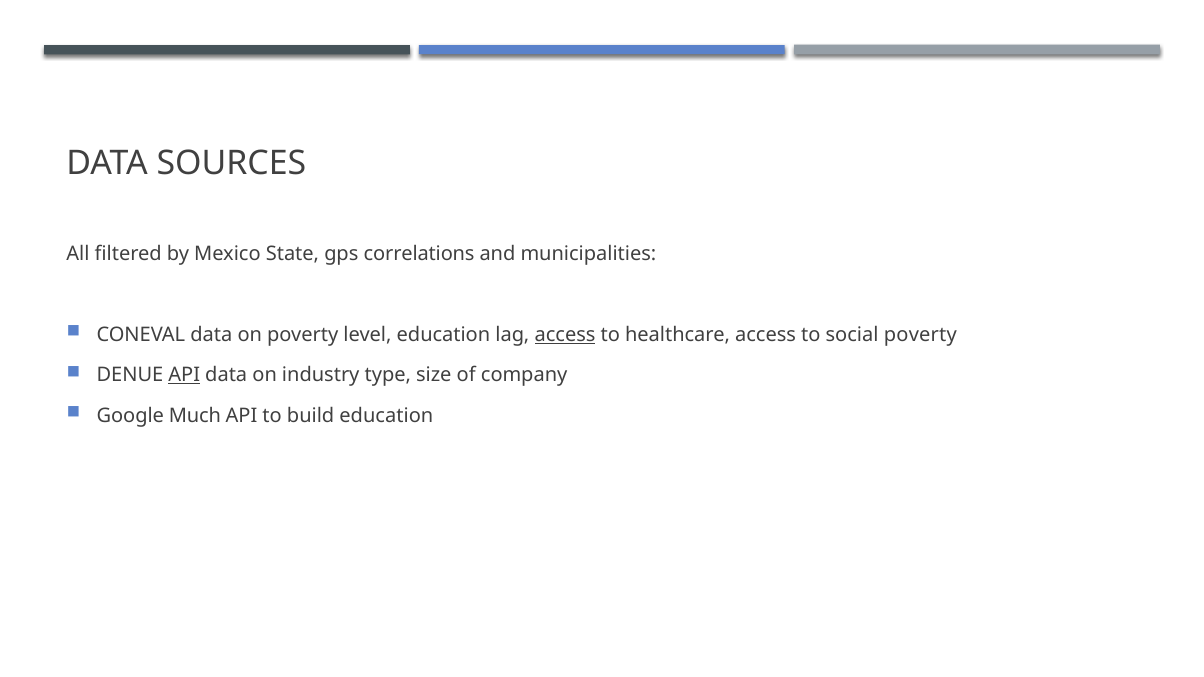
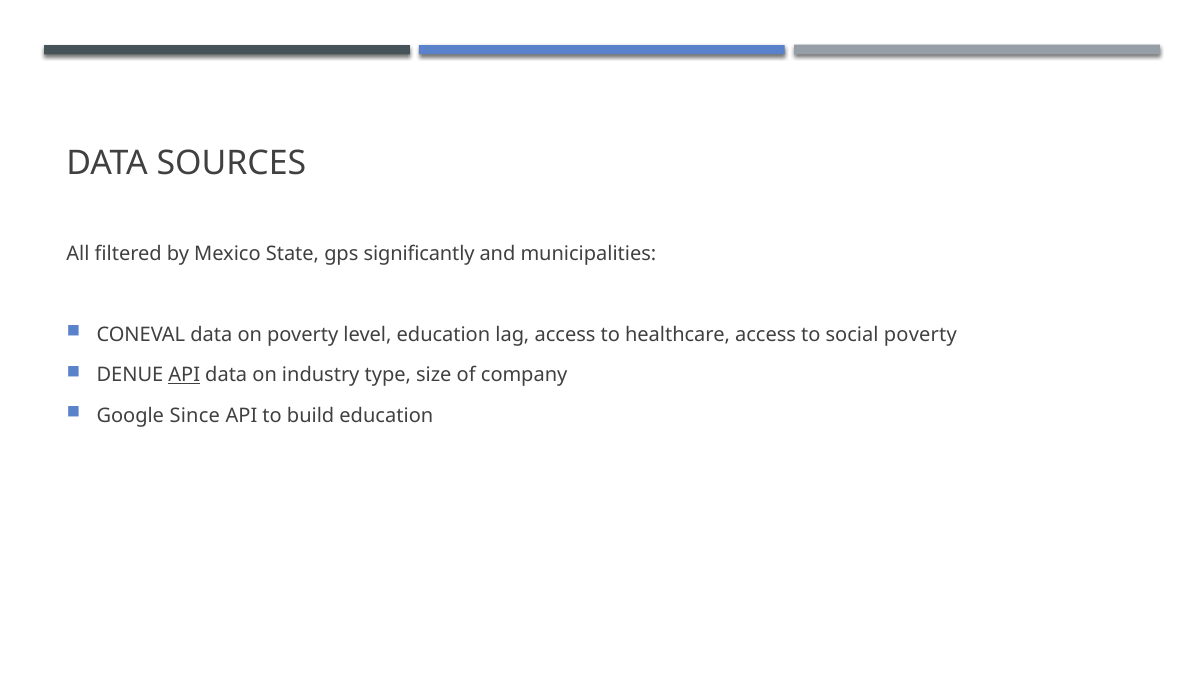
correlations: correlations -> significantly (419, 254)
access underline: present -> none (565, 335)
Much: Much -> Since (195, 416)
